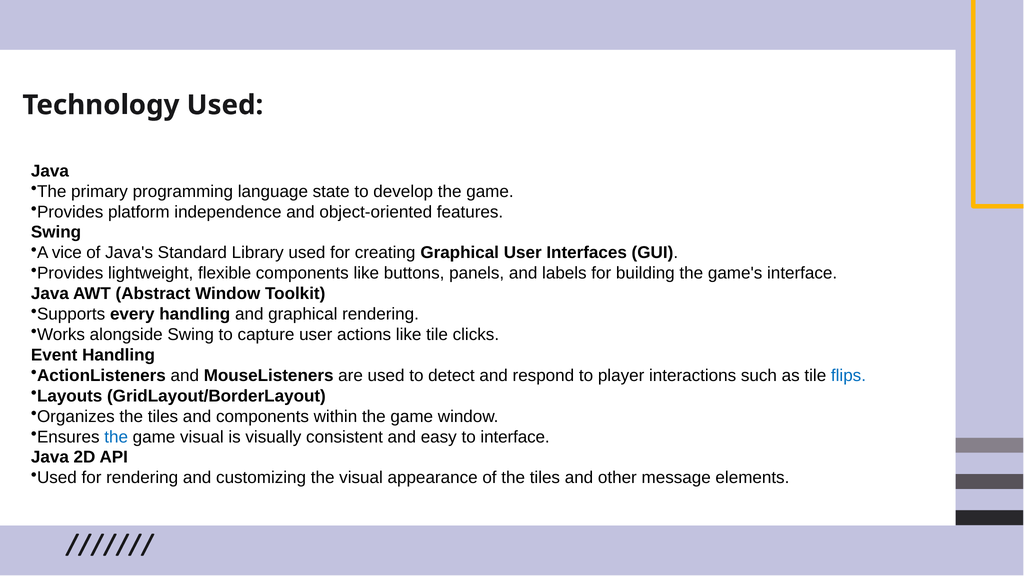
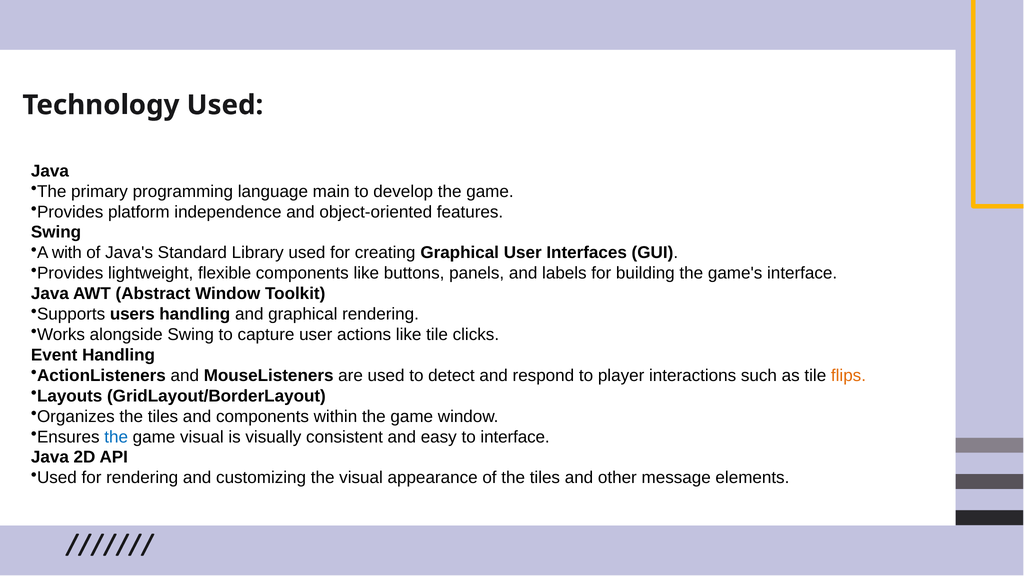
state: state -> main (331, 192)
vice: vice -> with (67, 253)
every: every -> users (132, 314)
flips colour: blue -> orange (848, 376)
